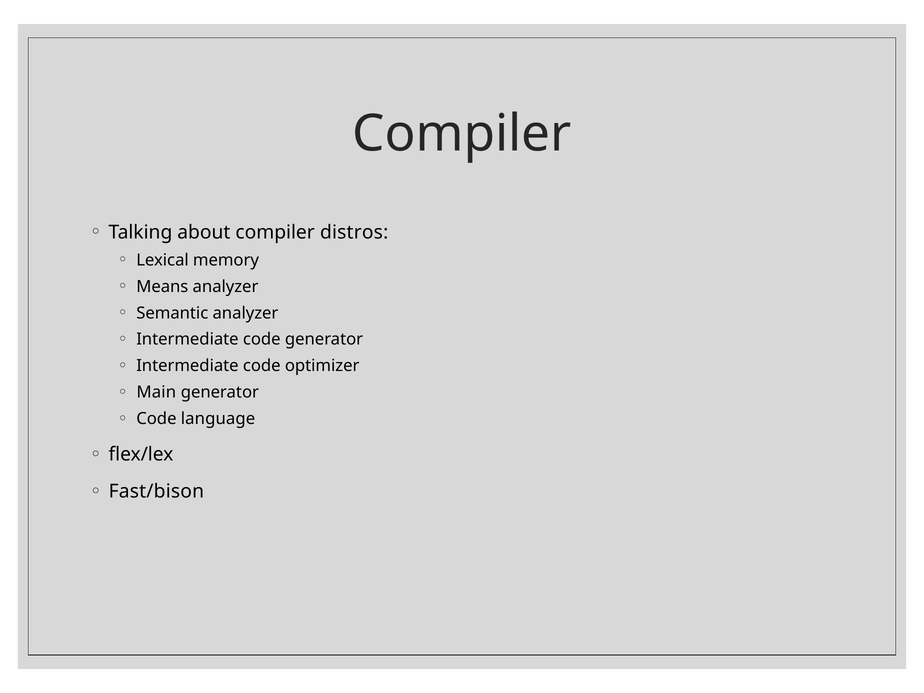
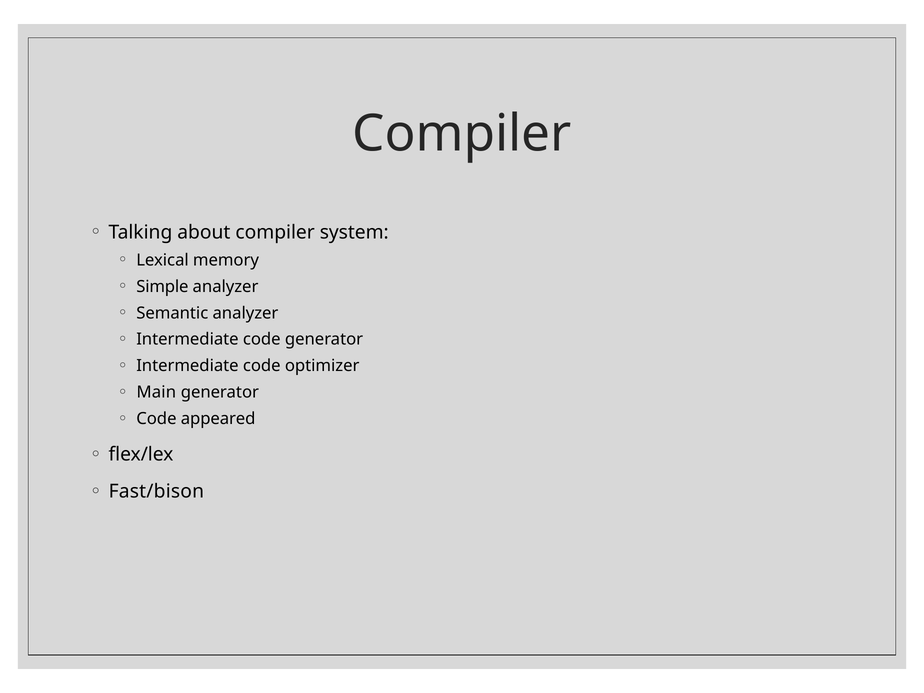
distros: distros -> system (354, 232)
Means: Means -> Simple (162, 287)
language: language -> appeared (218, 419)
